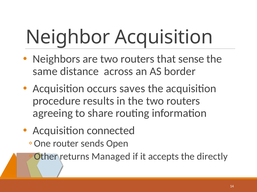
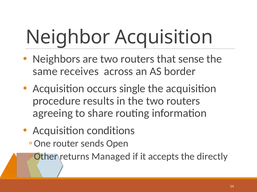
distance: distance -> receives (79, 72)
saves: saves -> single (132, 89)
connected: connected -> conditions (111, 131)
